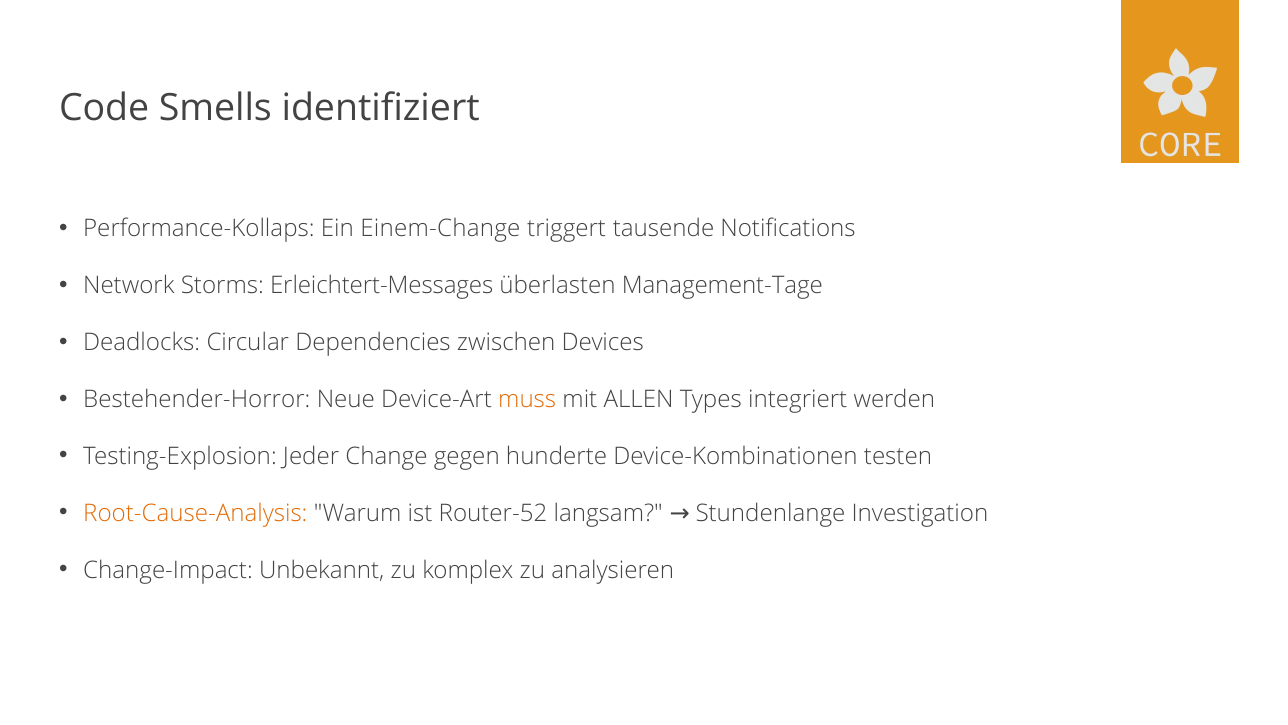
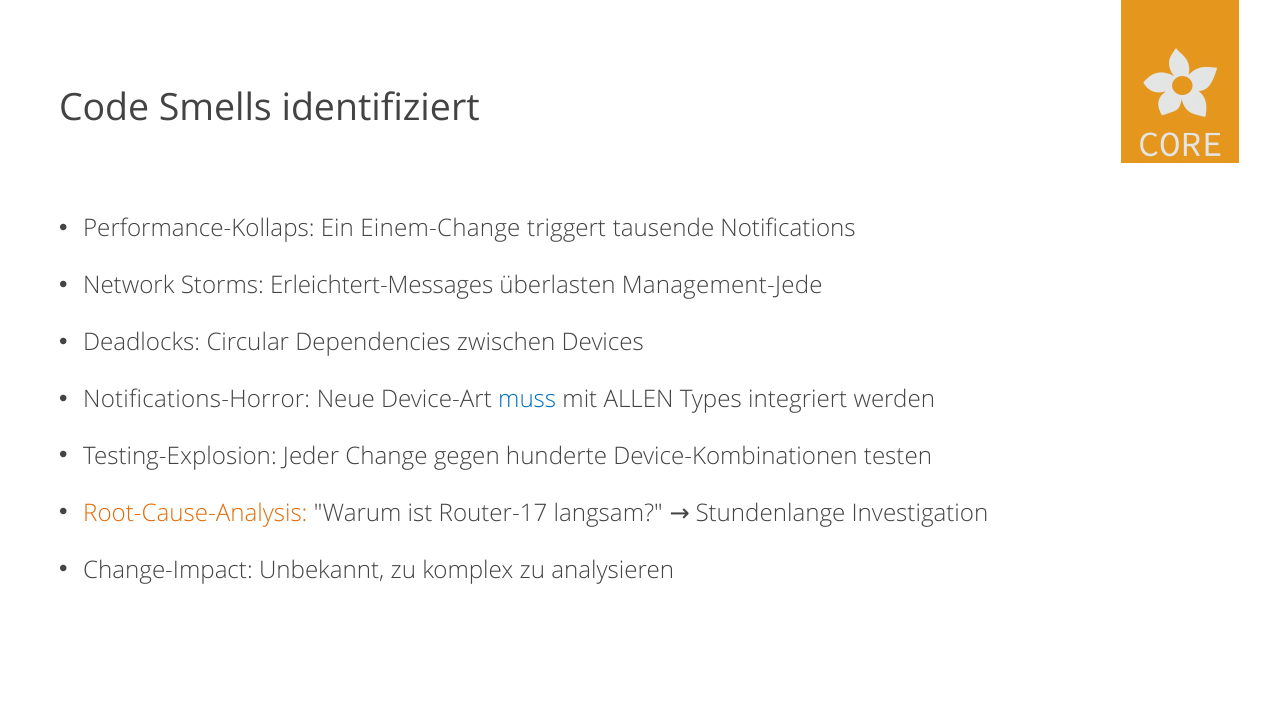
Management-Tage: Management-Tage -> Management-Jede (722, 285)
Bestehender-Horror: Bestehender-Horror -> Notifications-Horror (197, 399)
muss colour: orange -> blue (527, 399)
Router-52: Router-52 -> Router-17 (493, 513)
